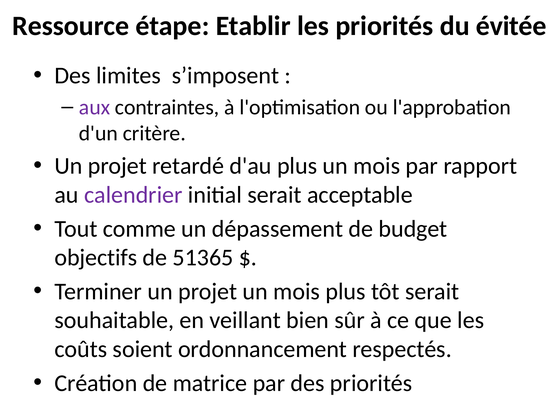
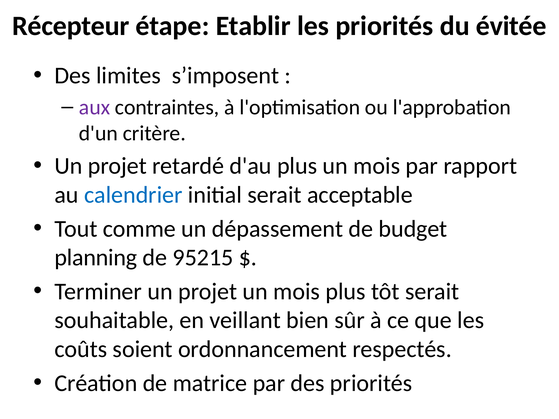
Ressource: Ressource -> Récepteur (71, 26)
calendrier colour: purple -> blue (133, 195)
objectifs: objectifs -> planning (96, 258)
51365: 51365 -> 95215 (203, 258)
